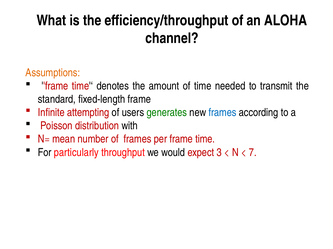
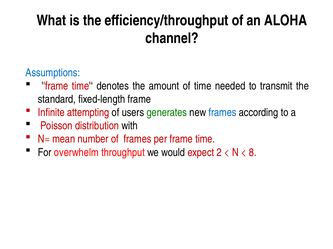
Assumptions colour: orange -> blue (53, 73)
particularly: particularly -> overwhelm (76, 153)
3: 3 -> 2 (219, 153)
7: 7 -> 8 (253, 153)
